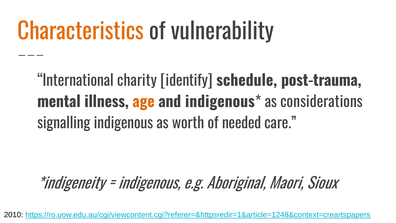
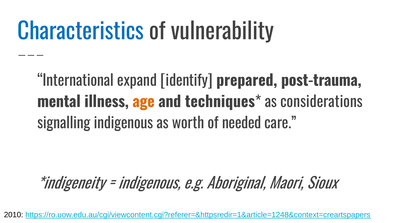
Characteristics colour: orange -> blue (81, 32)
charity: charity -> expand (137, 81)
schedule: schedule -> prepared (247, 81)
and indigenous: indigenous -> techniques (220, 102)
